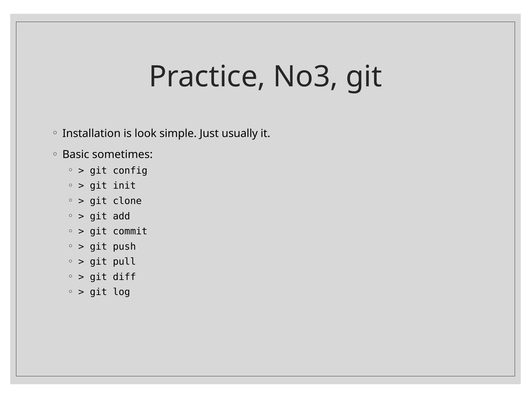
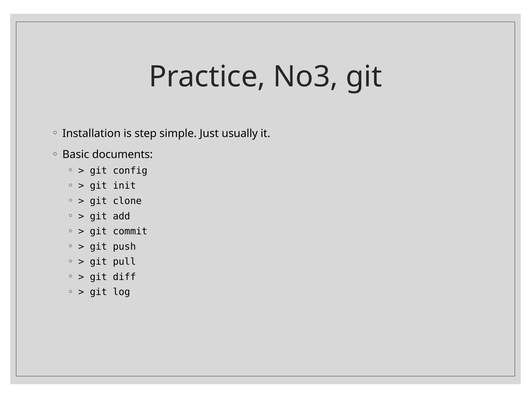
look: look -> step (146, 134)
sometimes: sometimes -> documents (122, 155)
